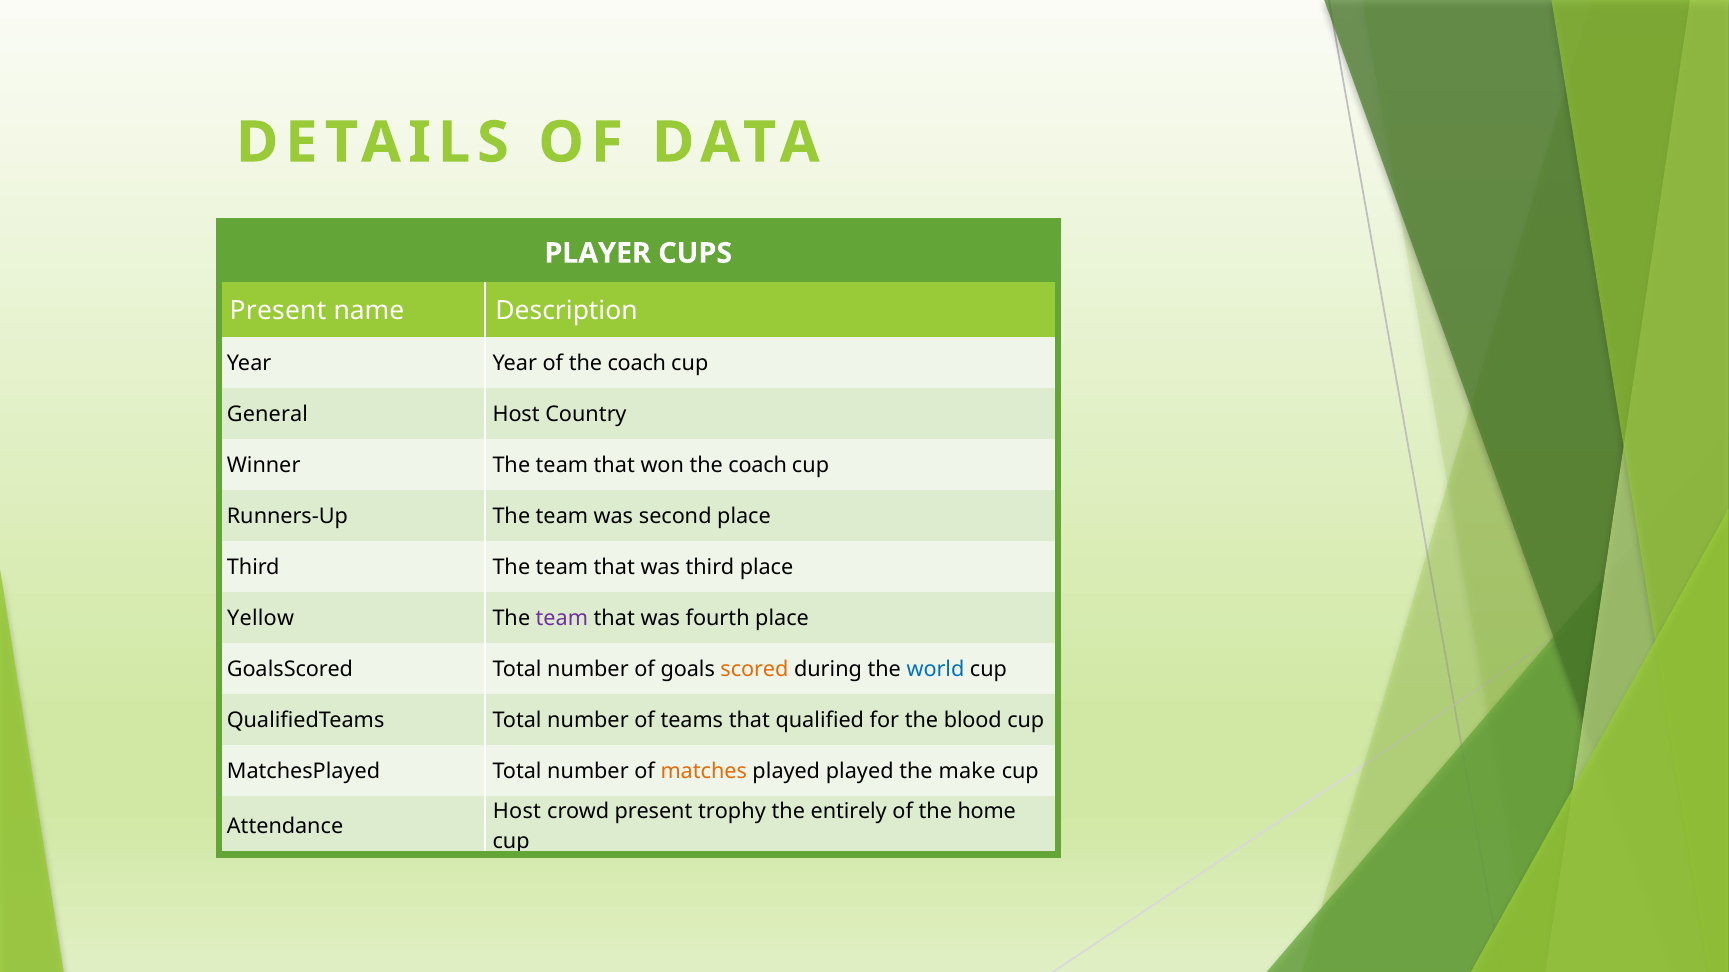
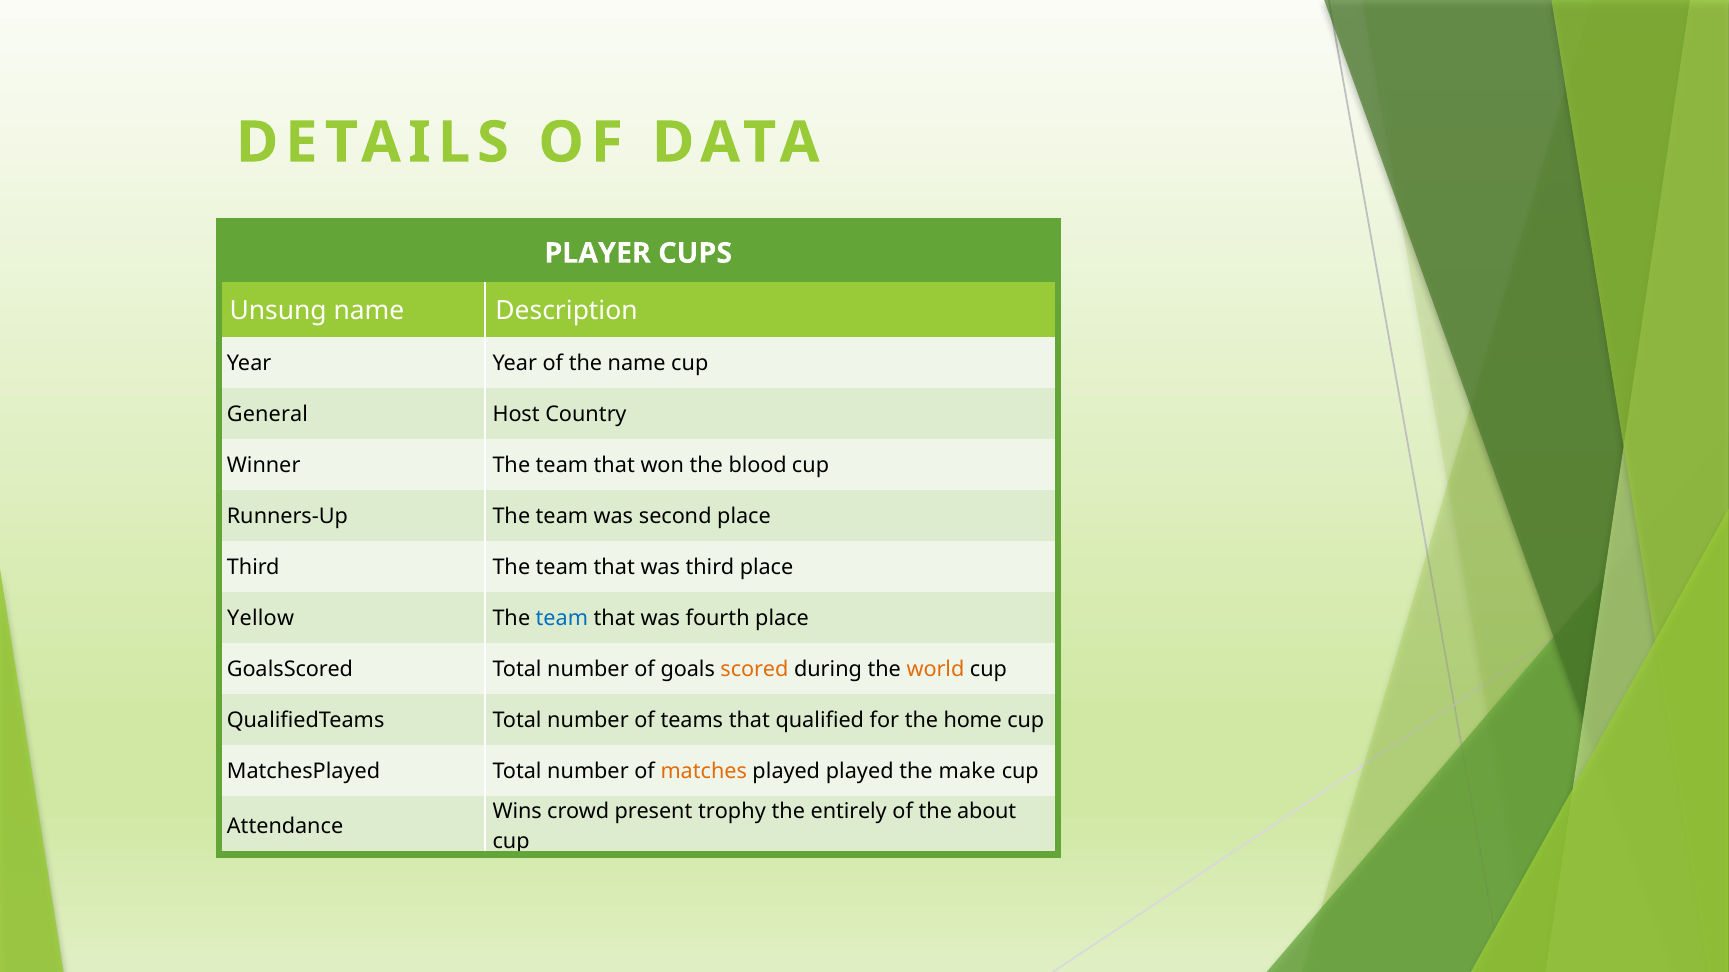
Present: Present -> Unsung (278, 311)
of the coach: coach -> name (637, 364)
won the coach: coach -> blood (758, 466)
team colour: purple -> blue (562, 619)
world colour: blue -> orange (935, 670)
blood: blood -> home (973, 721)
Host: Host -> Wins (517, 812)
home: home -> about (987, 812)
